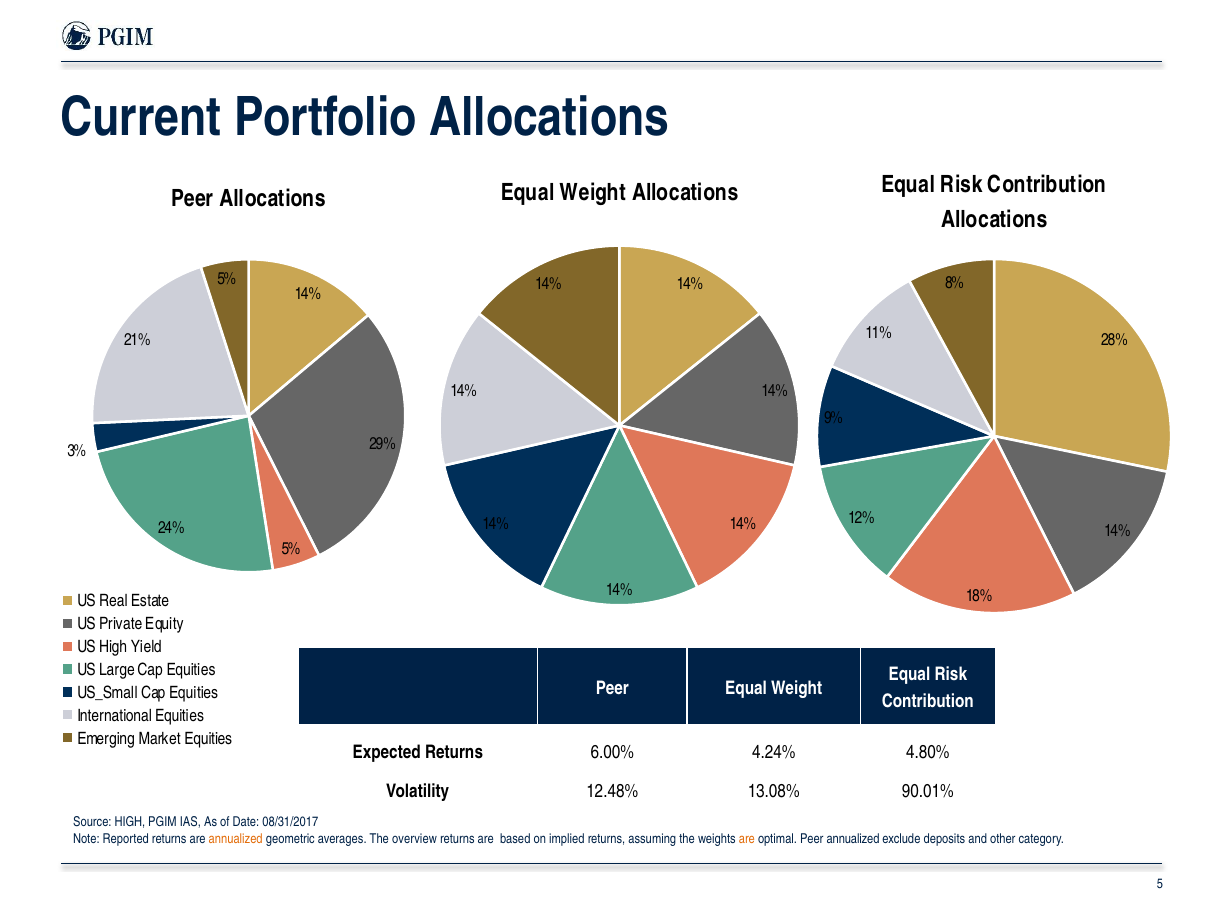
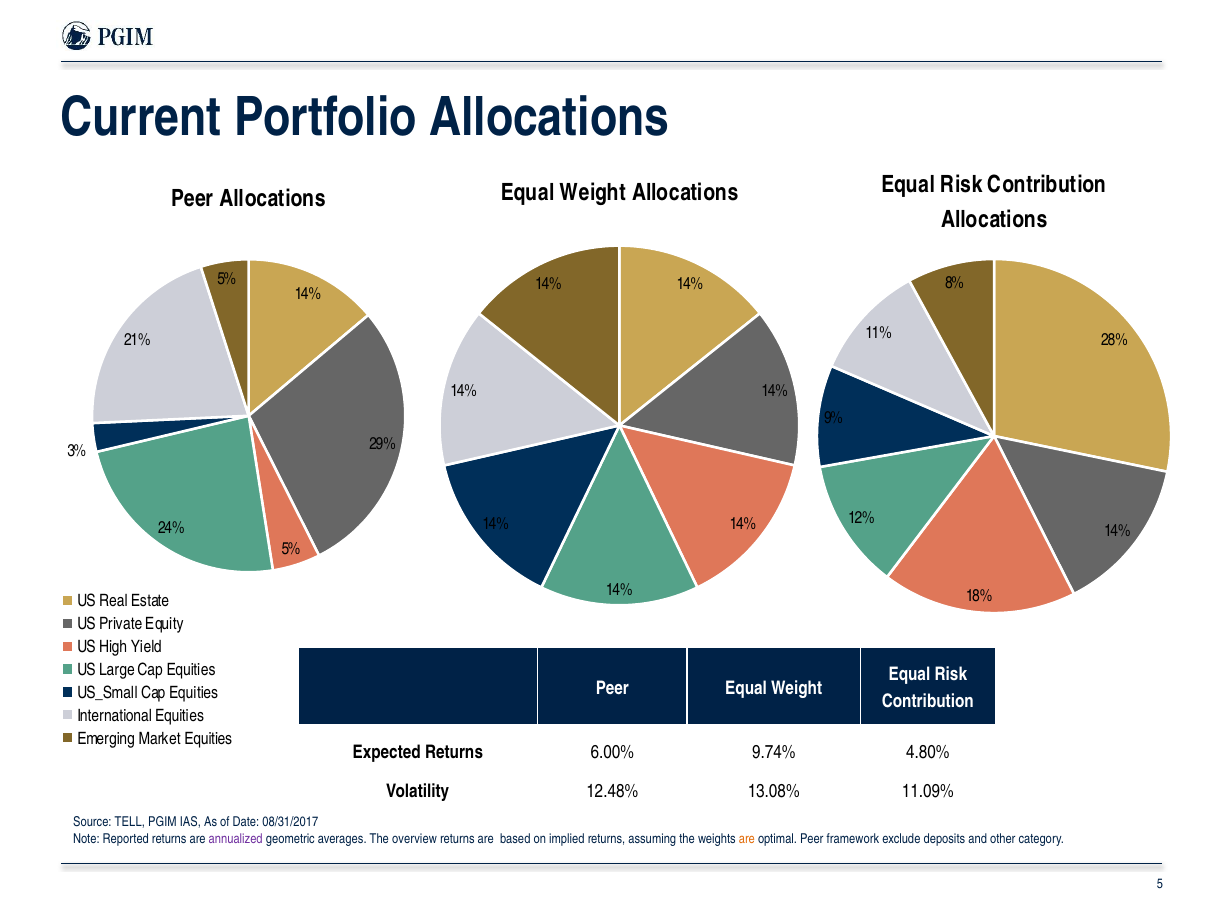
4.24%: 4.24% -> 9.74% (774, 753)
90.01%: 90.01% -> 11.09% (928, 792)
Source HIGH: HIGH -> TELL (130, 823)
annualized colour: orange -> purple (236, 839)
Peer annualized: annualized -> framework (853, 839)
